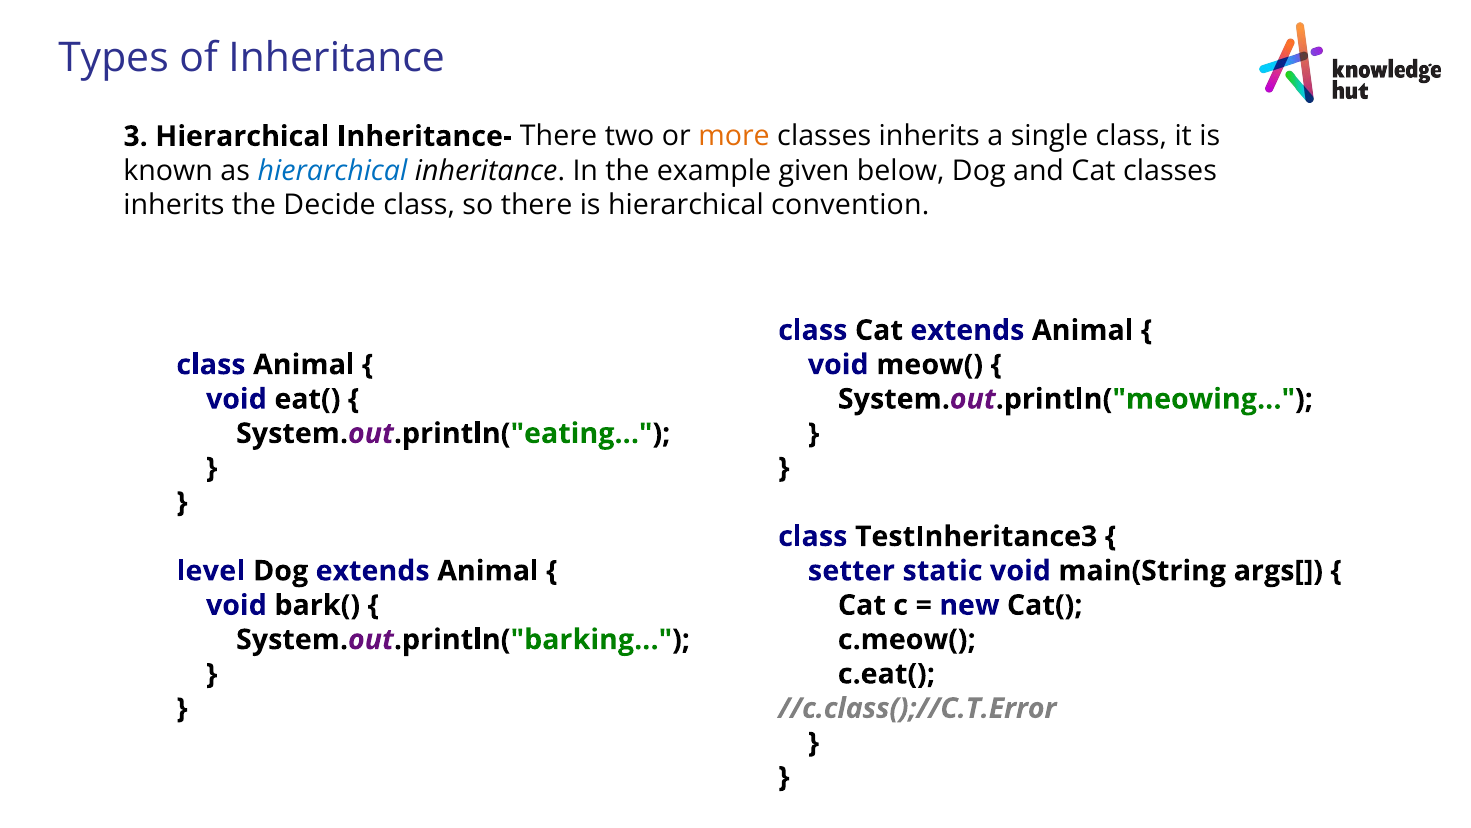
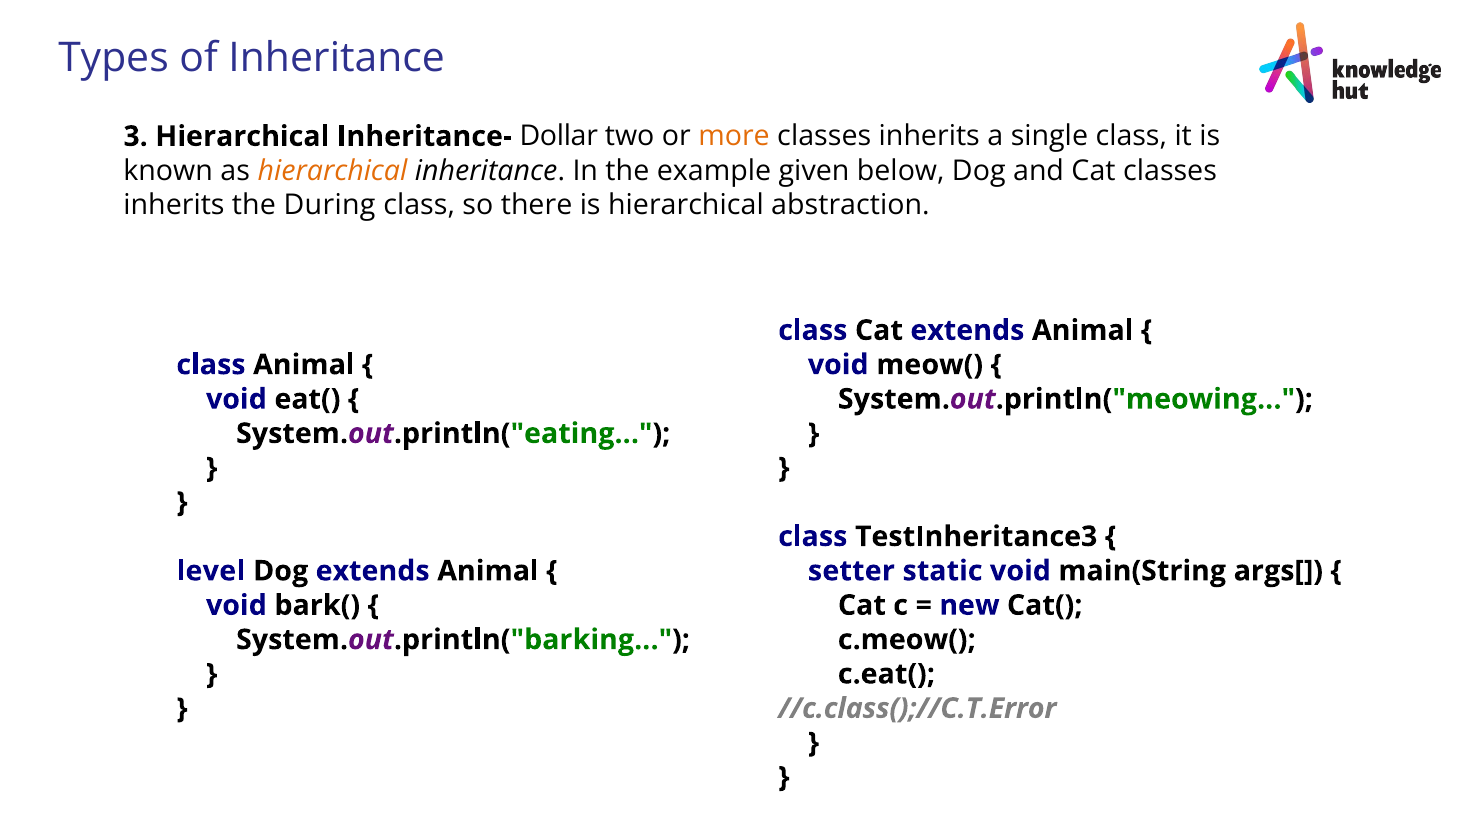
Inheritance- There: There -> Dollar (559, 136)
hierarchical colour: blue -> orange (332, 171)
Decide: Decide -> During (330, 205)
convention: convention -> abstraction (850, 205)
